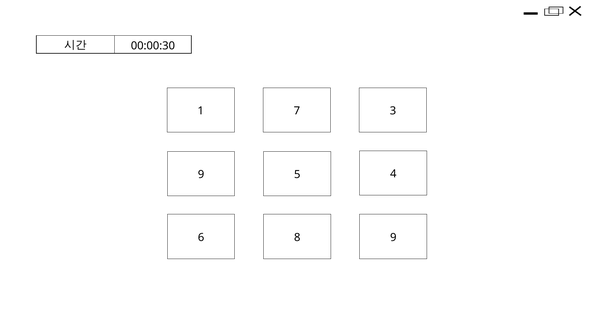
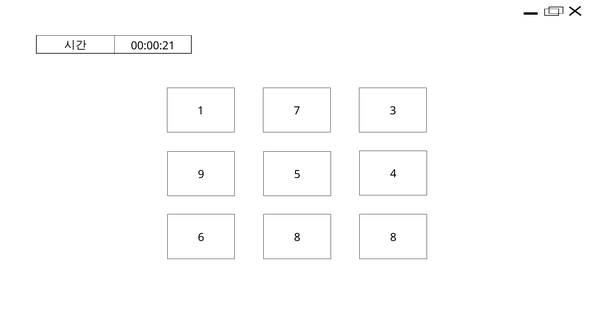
00:00:30: 00:00:30 -> 00:00:21 (153, 46)
8 9: 9 -> 8 (393, 237)
